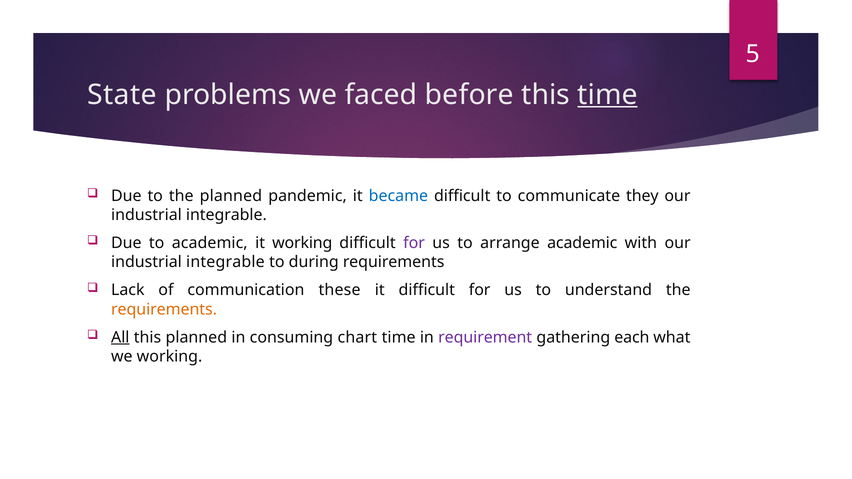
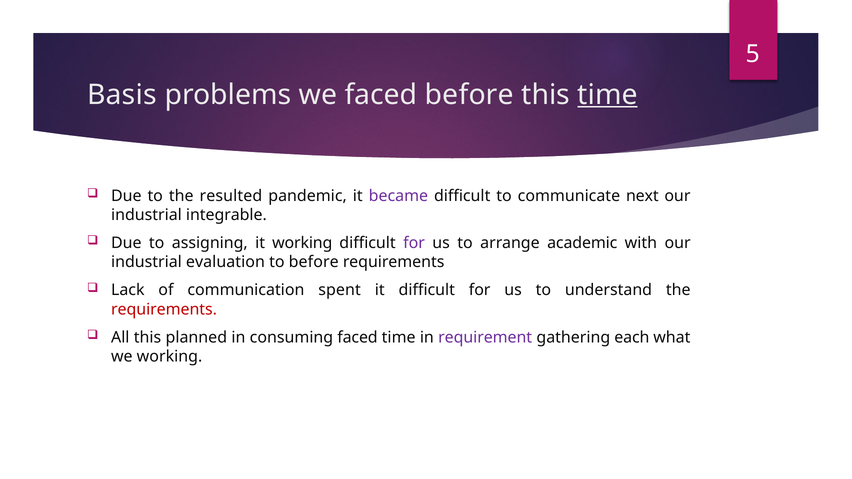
State: State -> Basis (122, 95)
the planned: planned -> resulted (231, 196)
became colour: blue -> purple (398, 196)
they: they -> next (642, 196)
to academic: academic -> assigning (210, 243)
integrable: integrable -> evaluation (225, 262)
to during: during -> before (314, 262)
these: these -> spent (340, 290)
requirements colour: orange -> red (164, 309)
All underline: present -> none (120, 337)
consuming chart: chart -> faced (358, 337)
